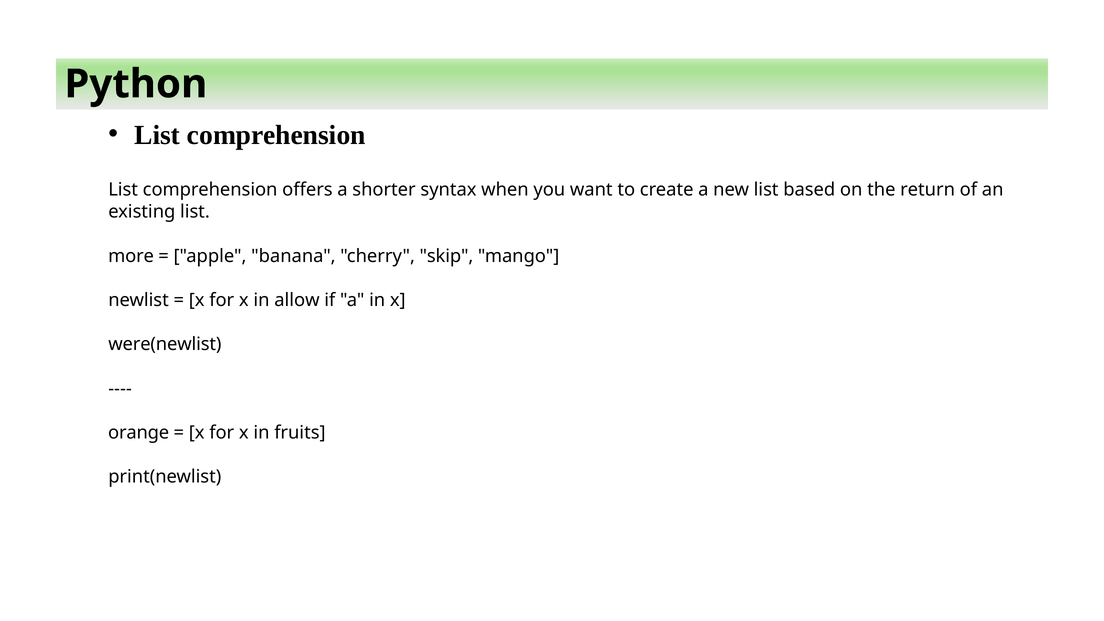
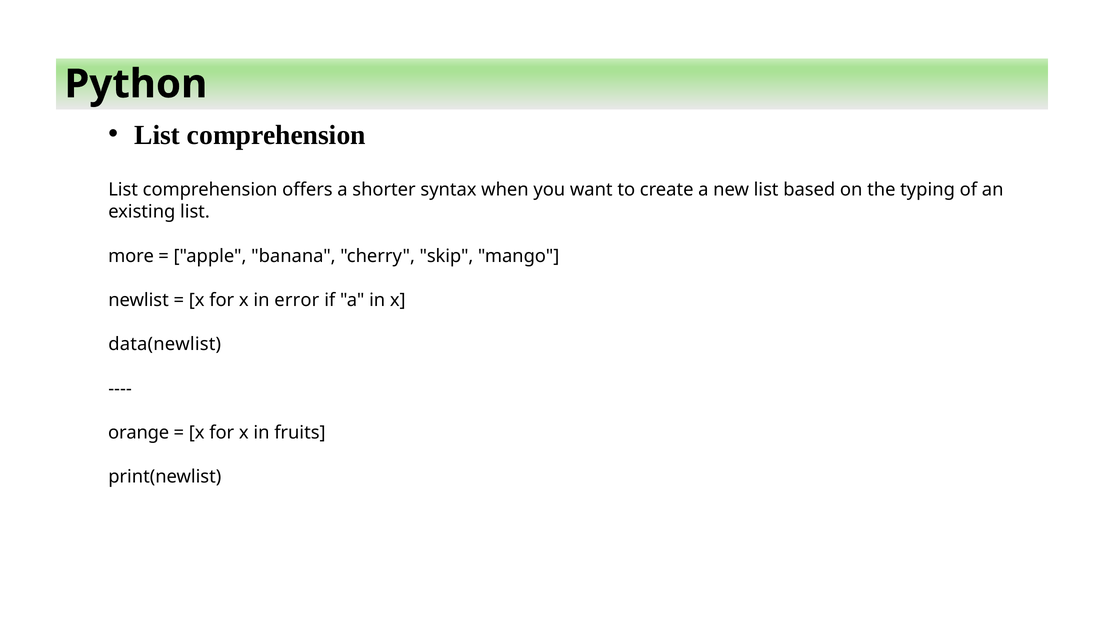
return: return -> typing (928, 190)
allow: allow -> error (297, 300)
were(newlist: were(newlist -> data(newlist (165, 344)
